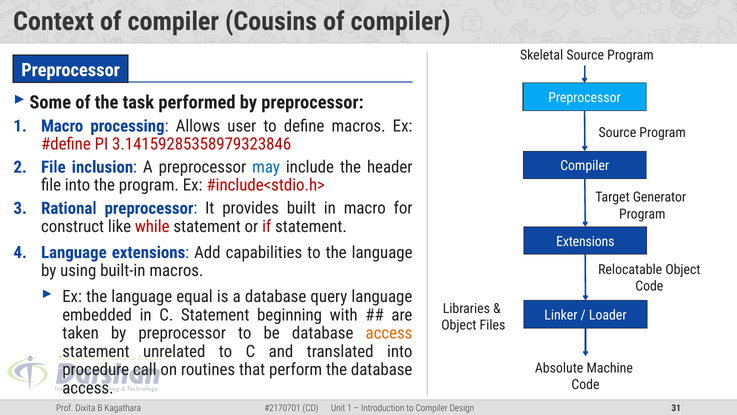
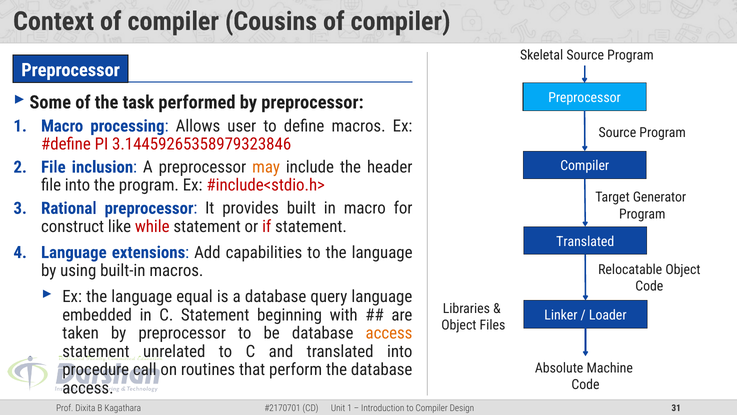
3.14159285358979323846: 3.14159285358979323846 -> 3.14459265358979323846 (202, 144)
may colour: blue -> orange (266, 167)
Extensions: Extensions -> Translated (585, 241)
